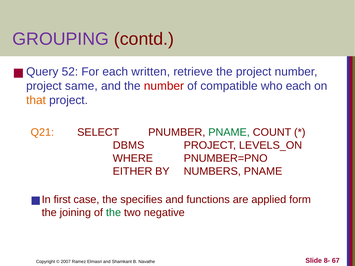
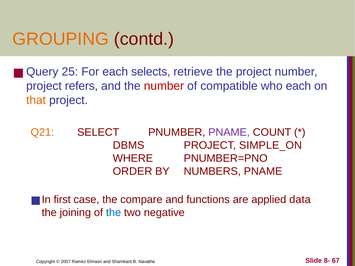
GROUPING colour: purple -> orange (61, 39)
52: 52 -> 25 (70, 72)
written: written -> selects (151, 72)
same: same -> refers (81, 86)
PNAME colour: green -> purple (229, 132)
LEVELS_ON: LEVELS_ON -> SIMPLE_ON (270, 146)
EITHER: EITHER -> ORDER (132, 172)
specifies: specifies -> compare (141, 200)
form: form -> data (300, 200)
the colour: green -> blue (113, 213)
